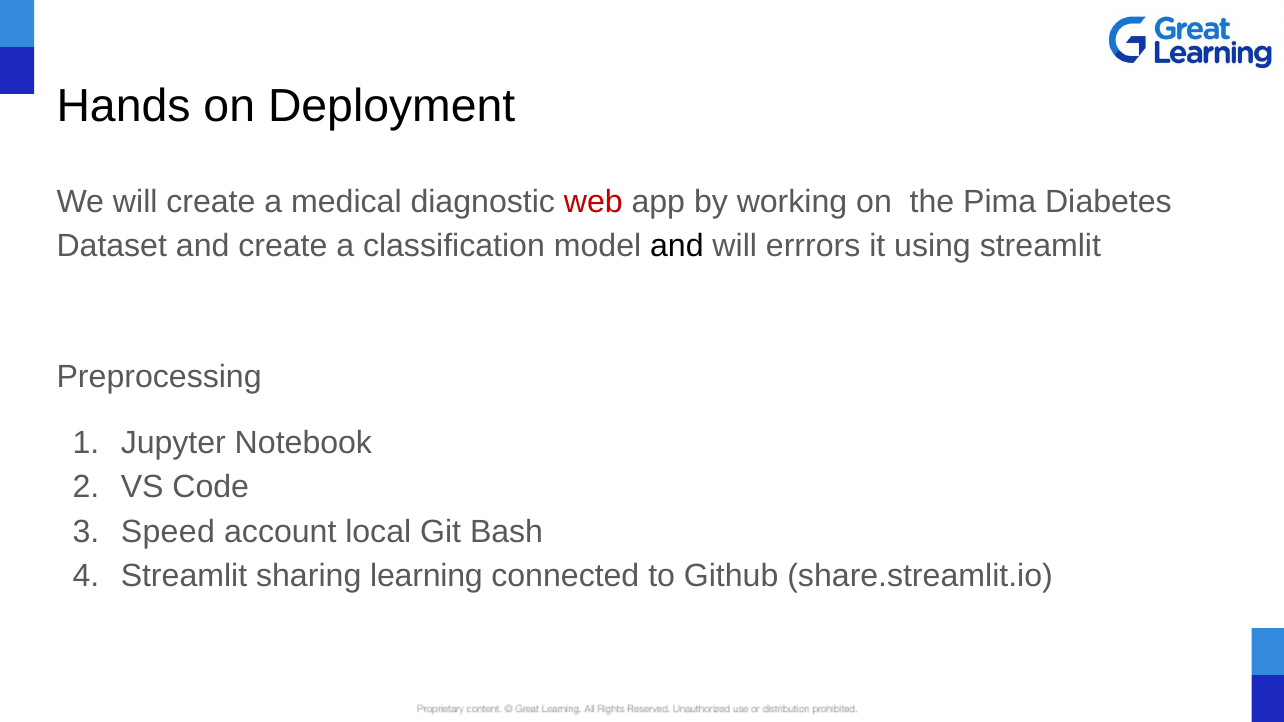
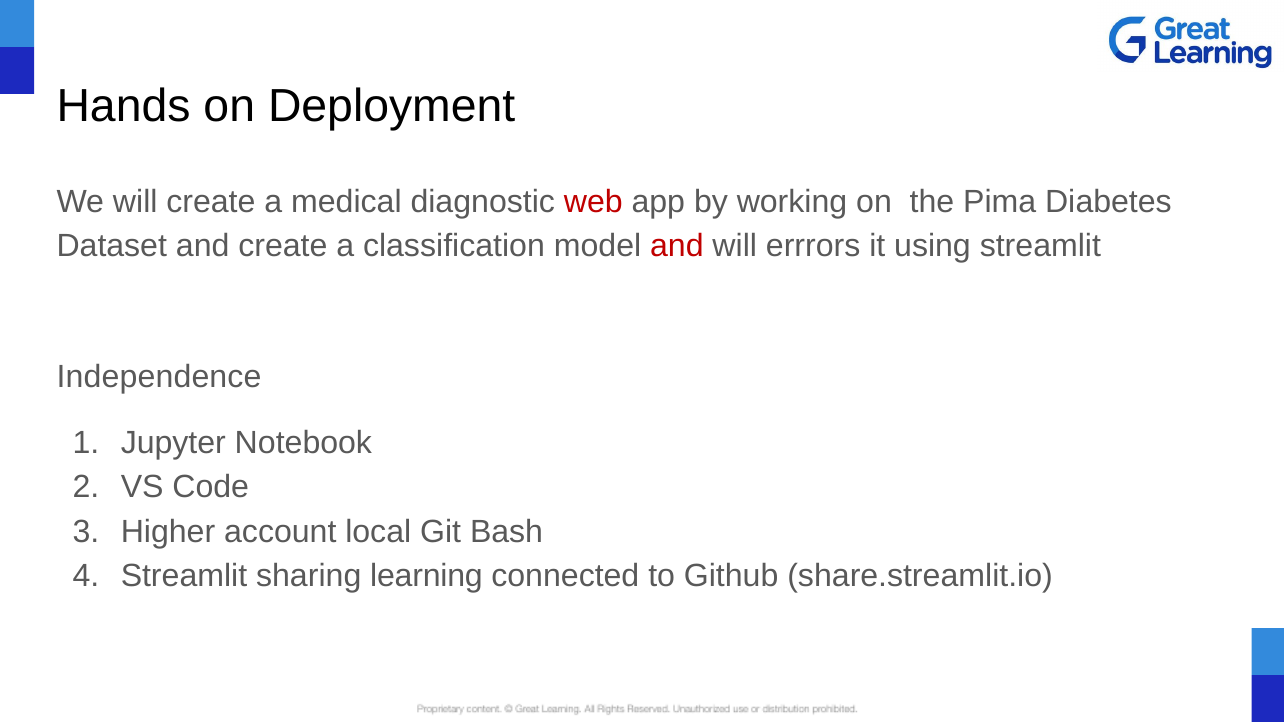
and colour: black -> red (677, 246)
Preprocessing: Preprocessing -> Independence (159, 378)
Speed: Speed -> Higher (168, 532)
